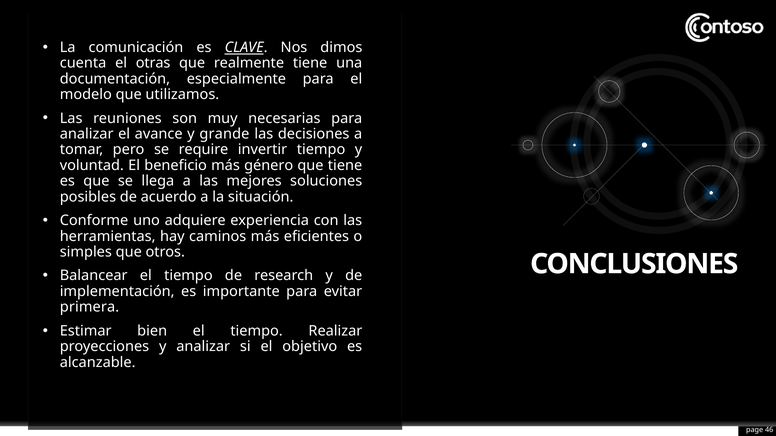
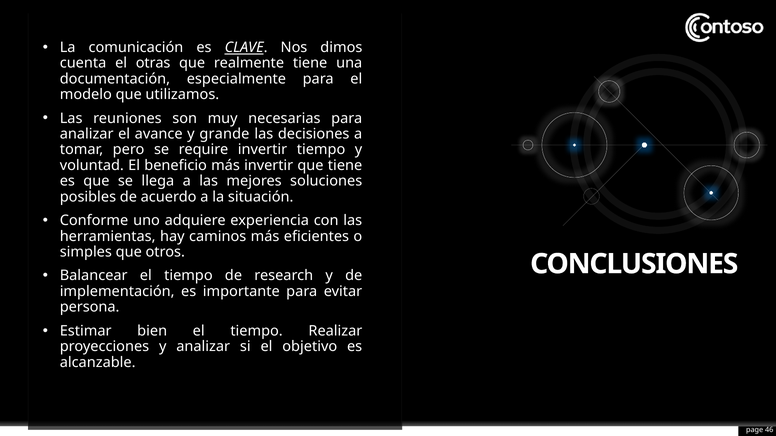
más género: género -> invertir (269, 166)
primera: primera -> persona (90, 307)
